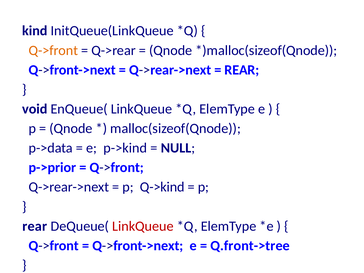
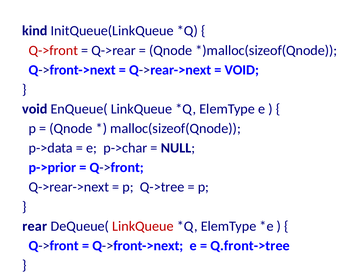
Q->front colour: orange -> red (53, 50)
REAR: REAR -> VOID (242, 70)
p->kind: p->kind -> p->char (125, 148)
Q->kind: Q->kind -> Q->tree (162, 187)
